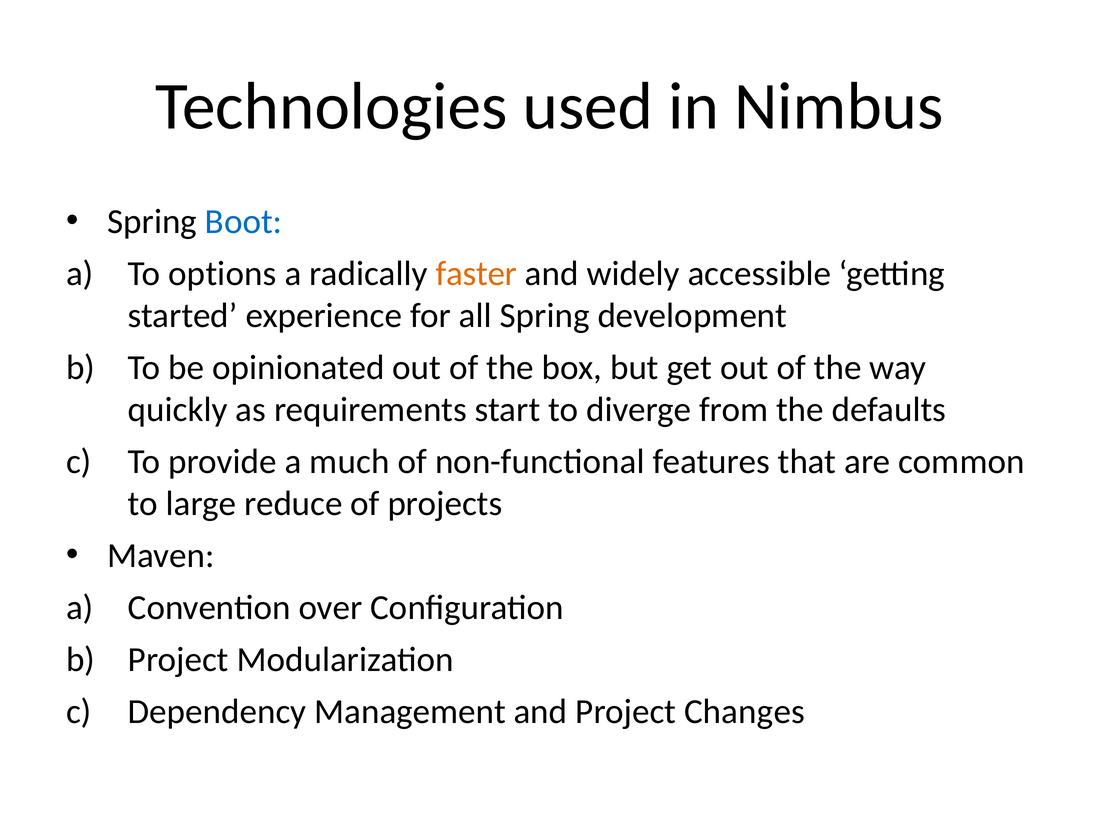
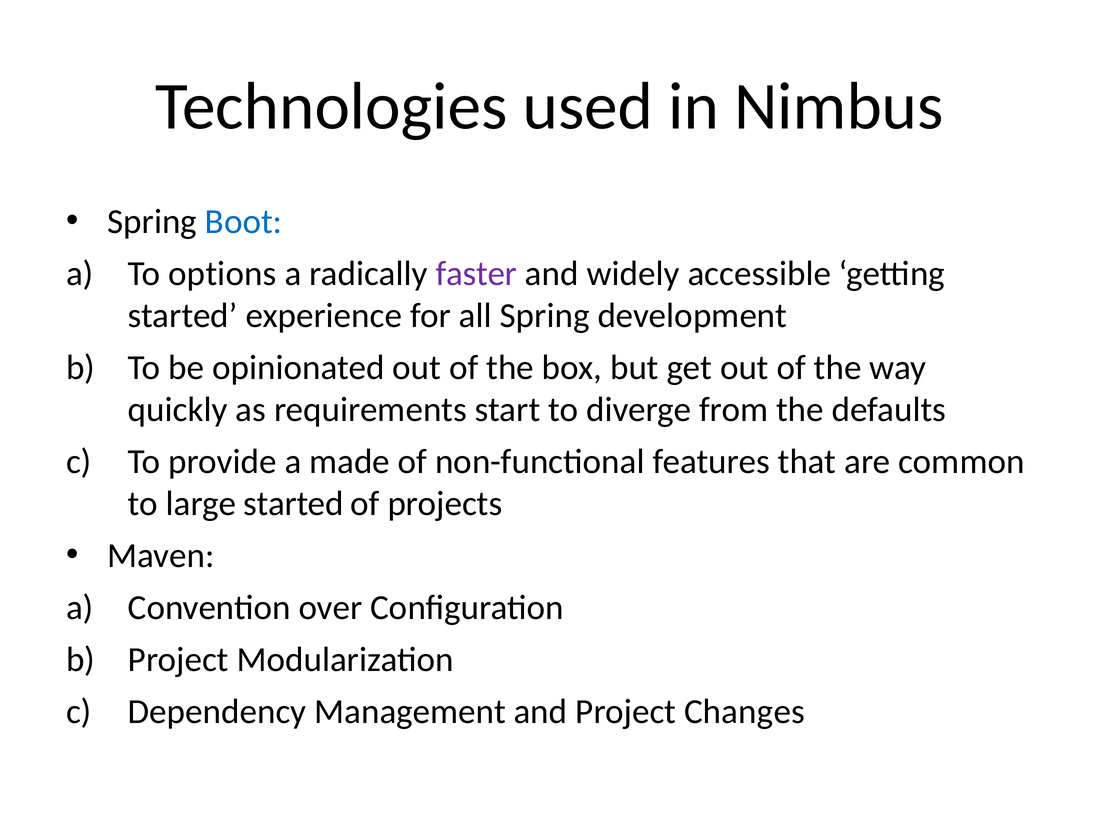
faster colour: orange -> purple (476, 273)
much: much -> made (350, 462)
large reduce: reduce -> started (293, 504)
